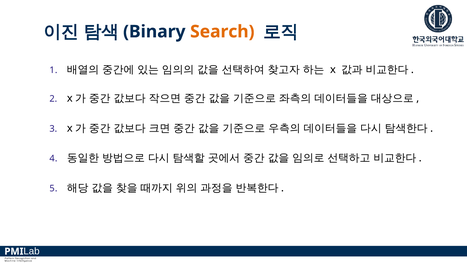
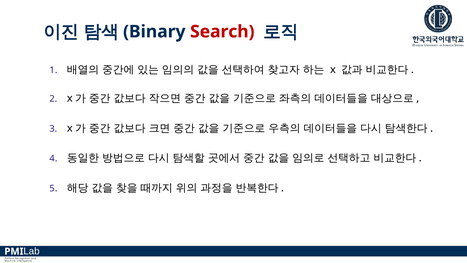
Search colour: orange -> red (222, 32)
